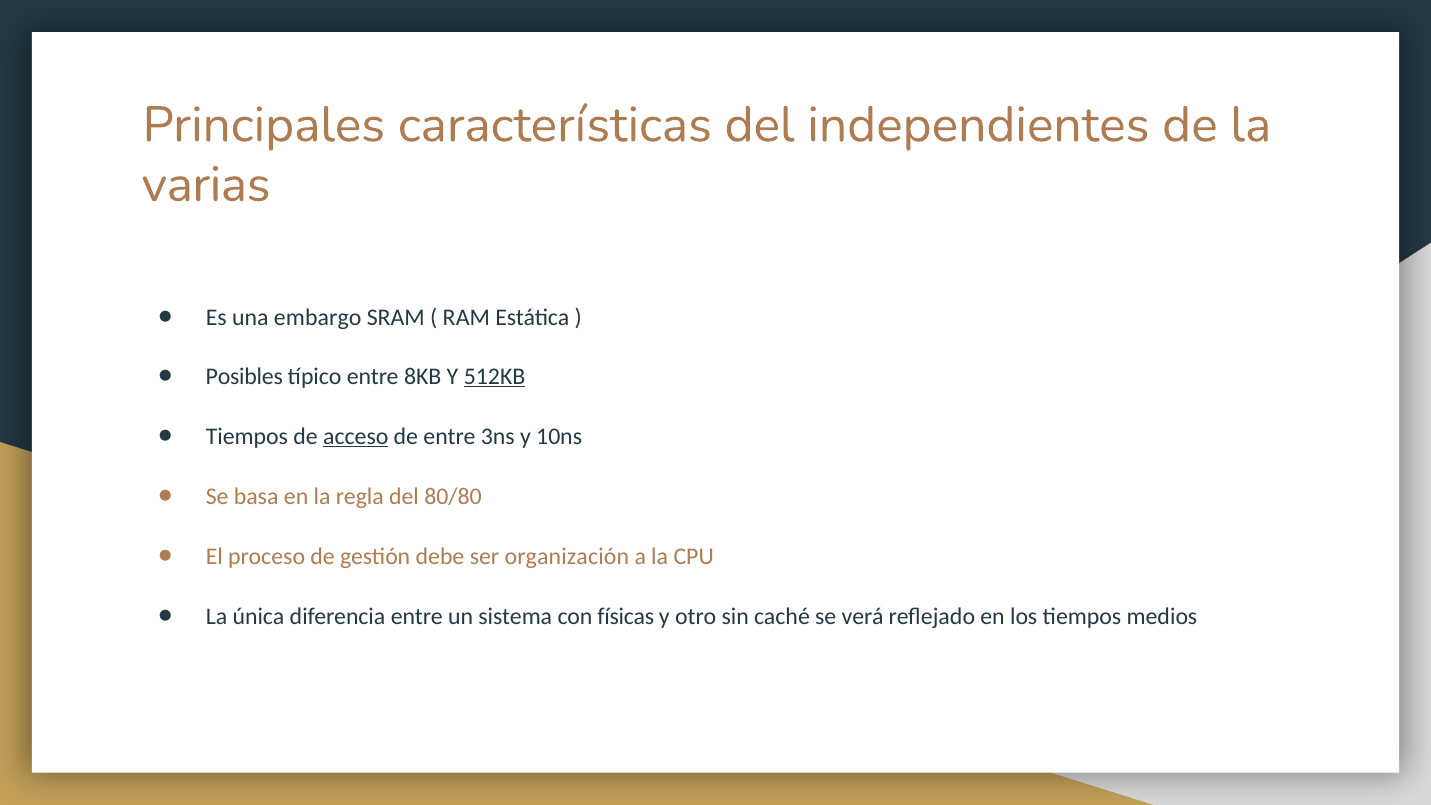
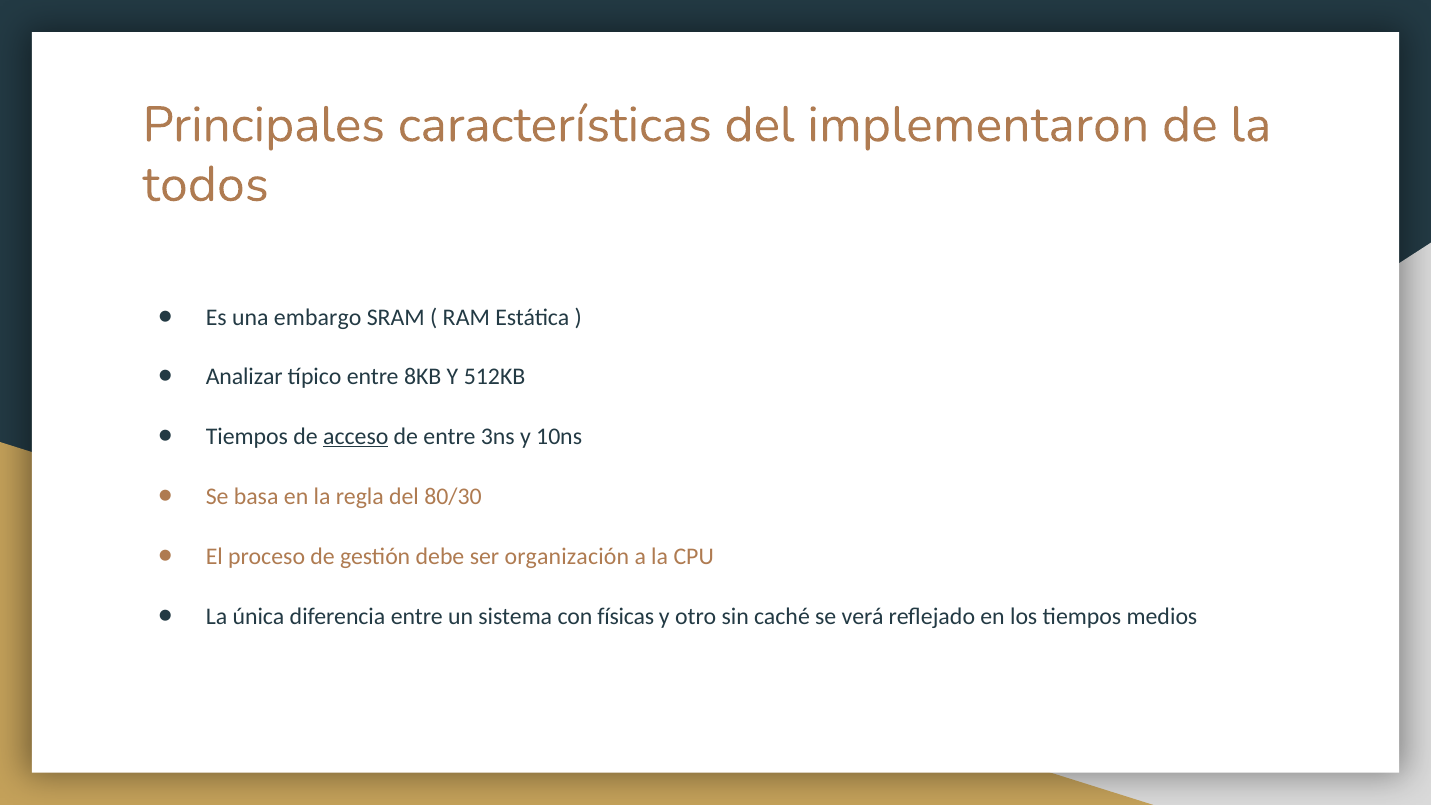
independientes: independientes -> implementaron (978, 125)
varias: varias -> todos (206, 184)
Posibles: Posibles -> Analizar (244, 376)
512KB underline: present -> none (495, 376)
80/80: 80/80 -> 80/30 (453, 496)
